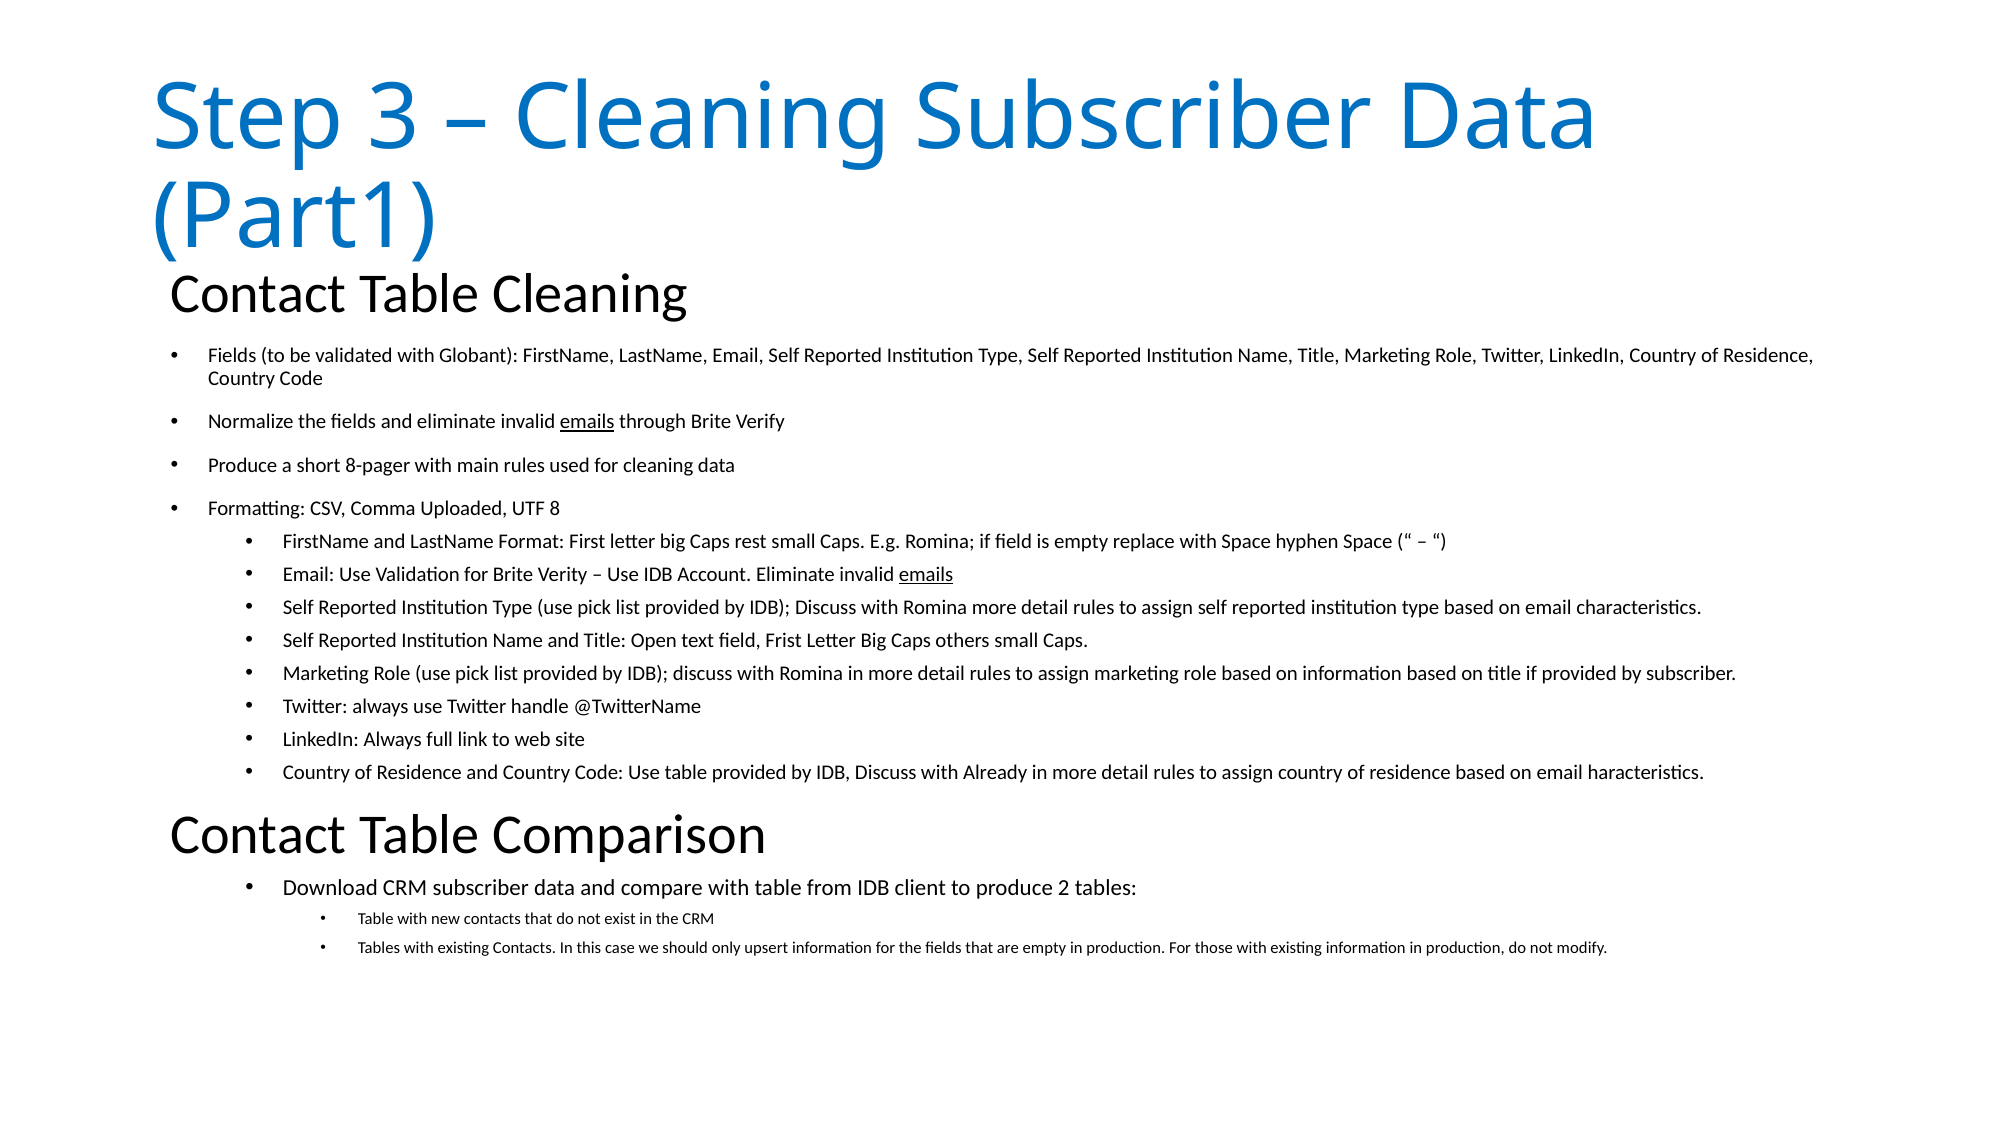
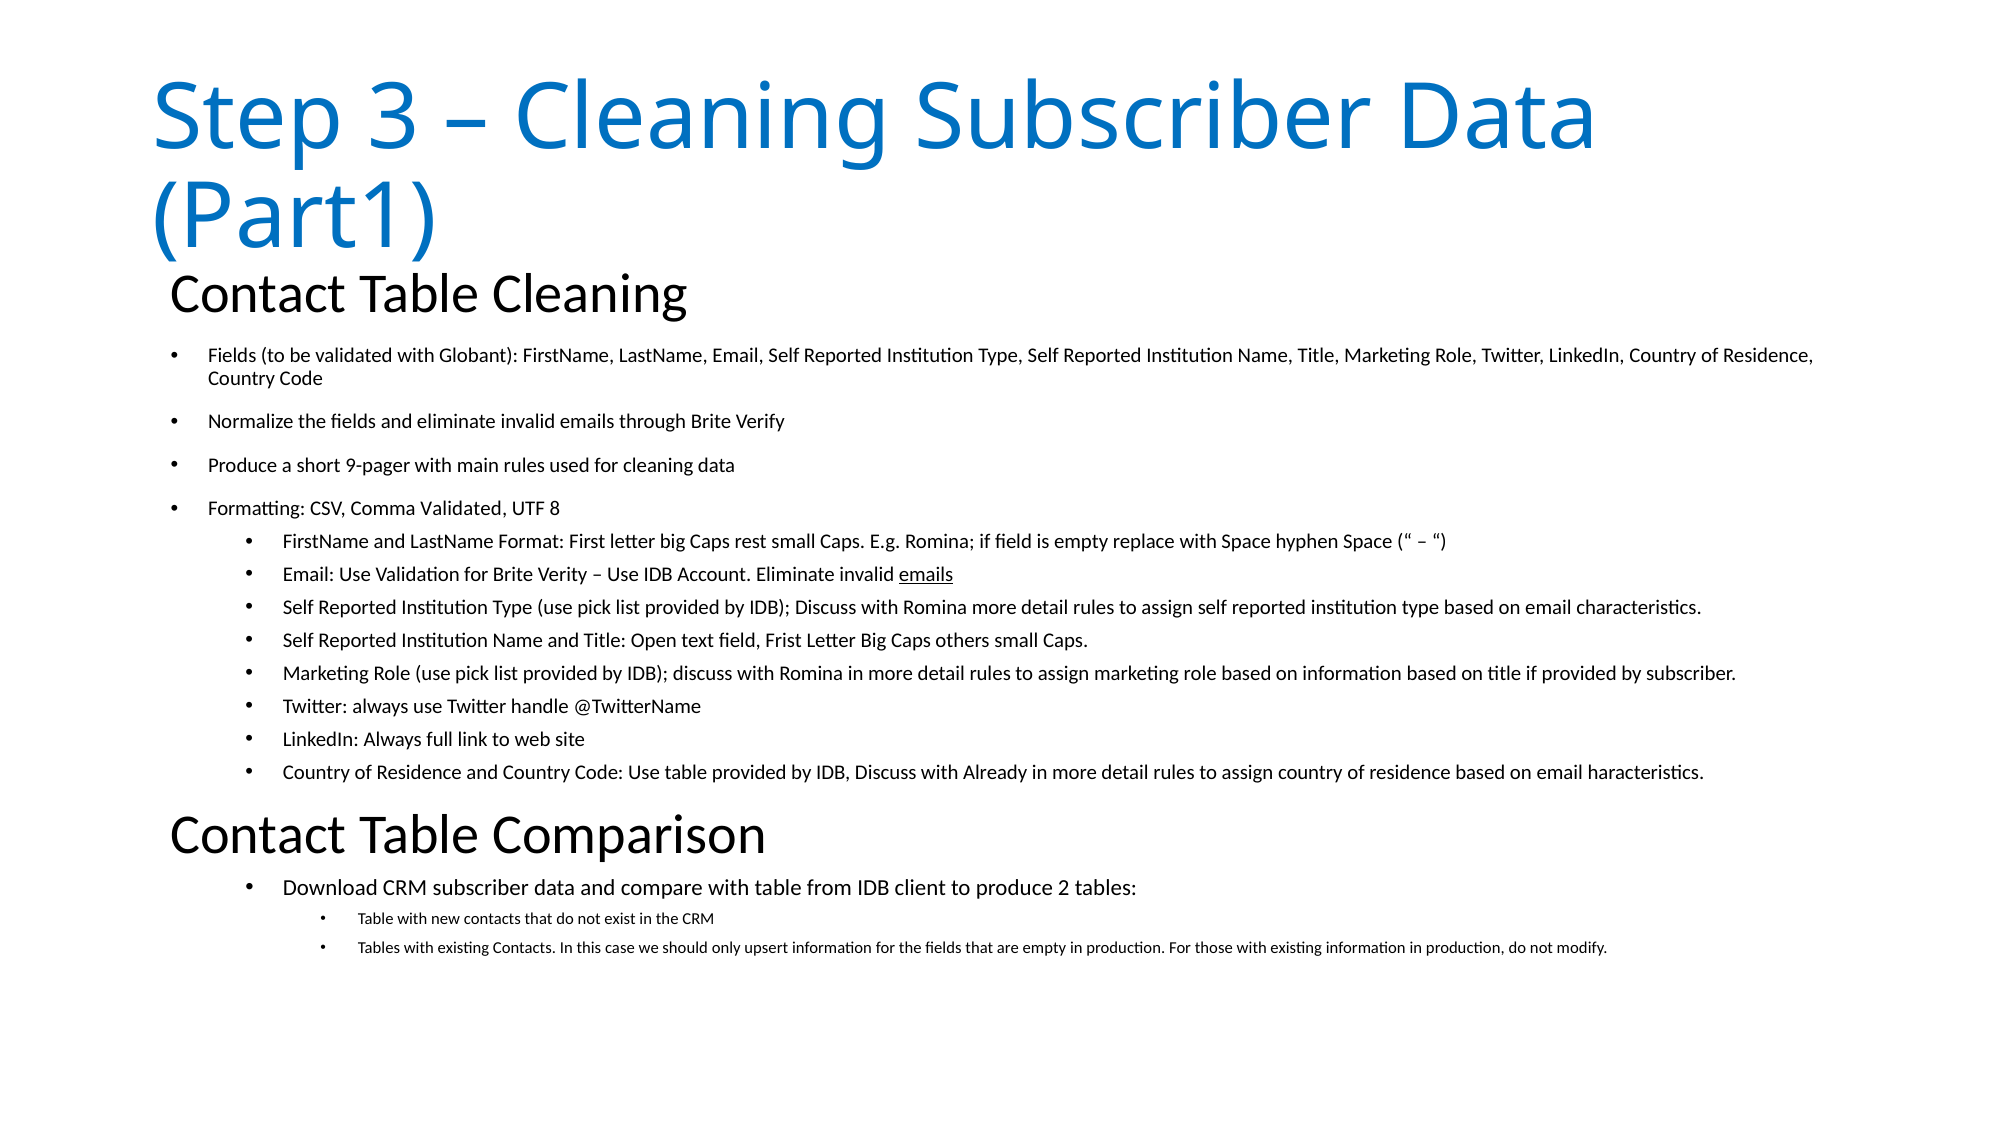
emails underline: present -> none (587, 422)
8-pager: 8-pager -> 9-pager (378, 465)
Comma Uploaded: Uploaded -> Validated (464, 509)
